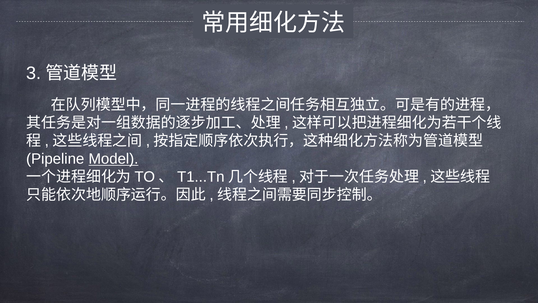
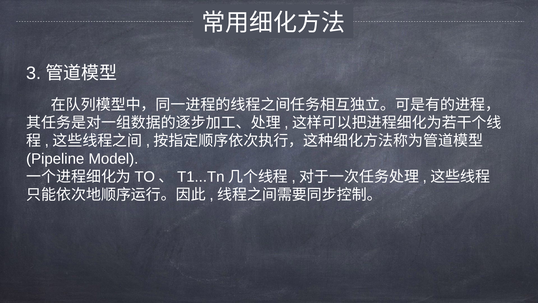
Model underline: present -> none (113, 159)
